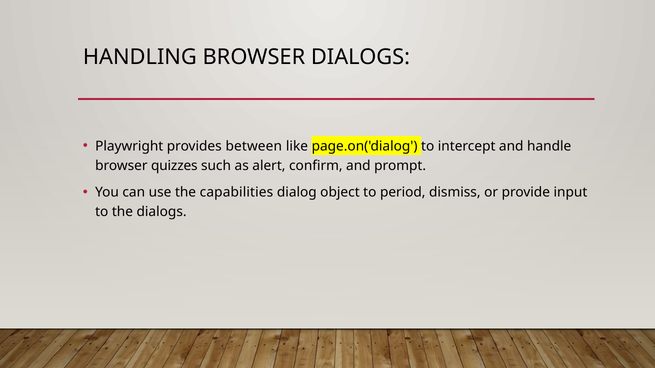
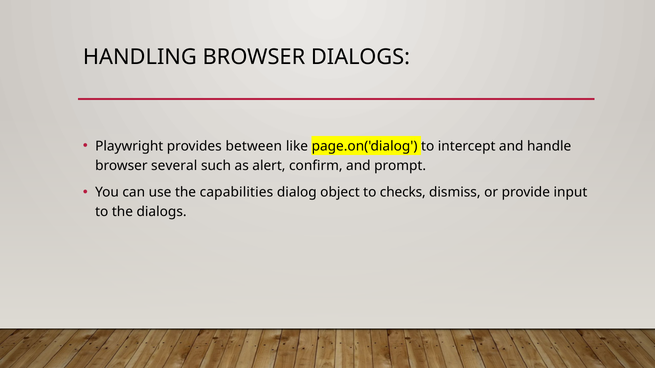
quizzes: quizzes -> several (174, 166)
period: period -> checks (403, 193)
